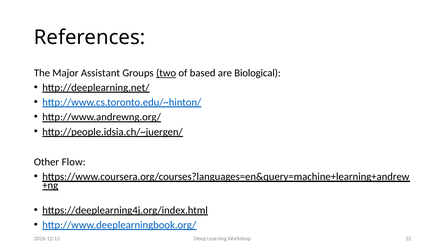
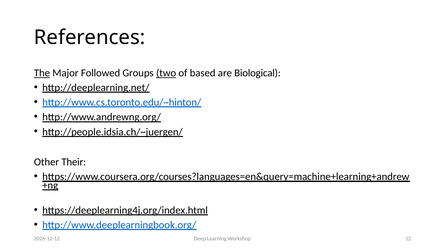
The underline: none -> present (42, 73)
Assistant: Assistant -> Followed (101, 73)
Flow: Flow -> Their (74, 162)
